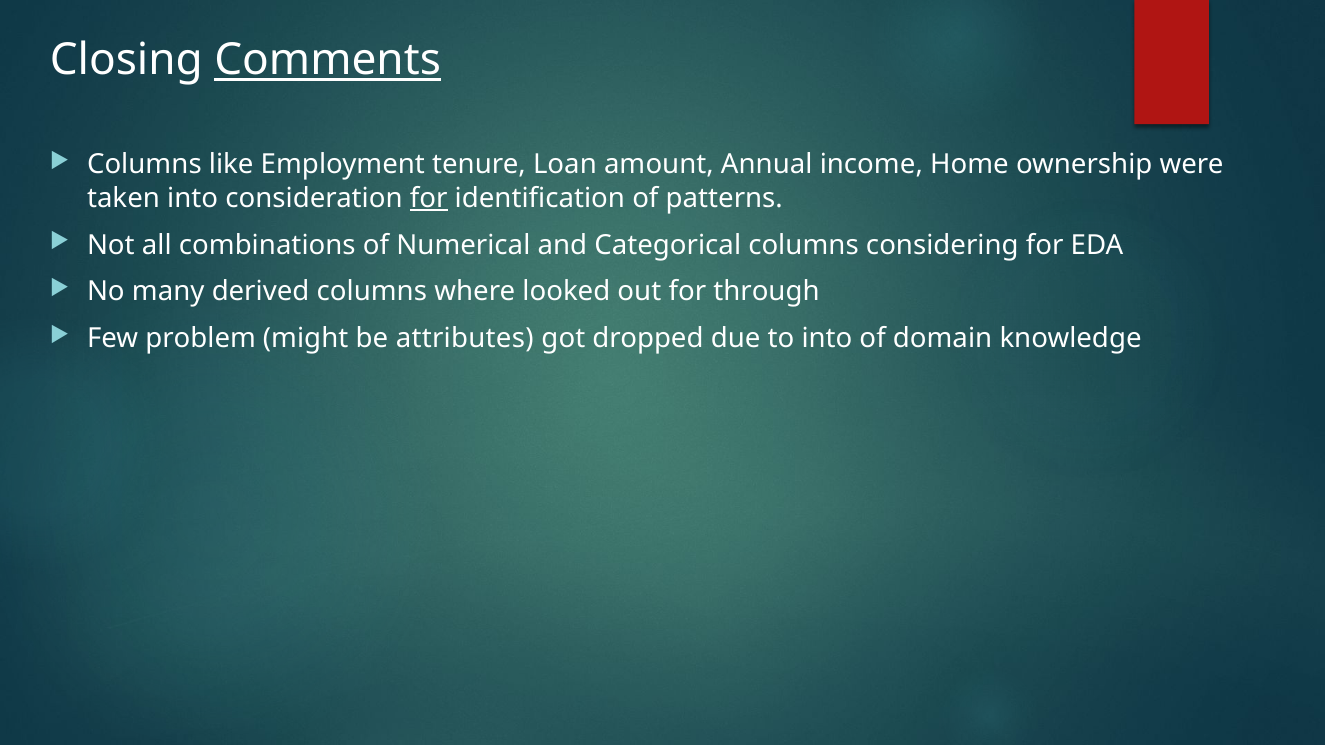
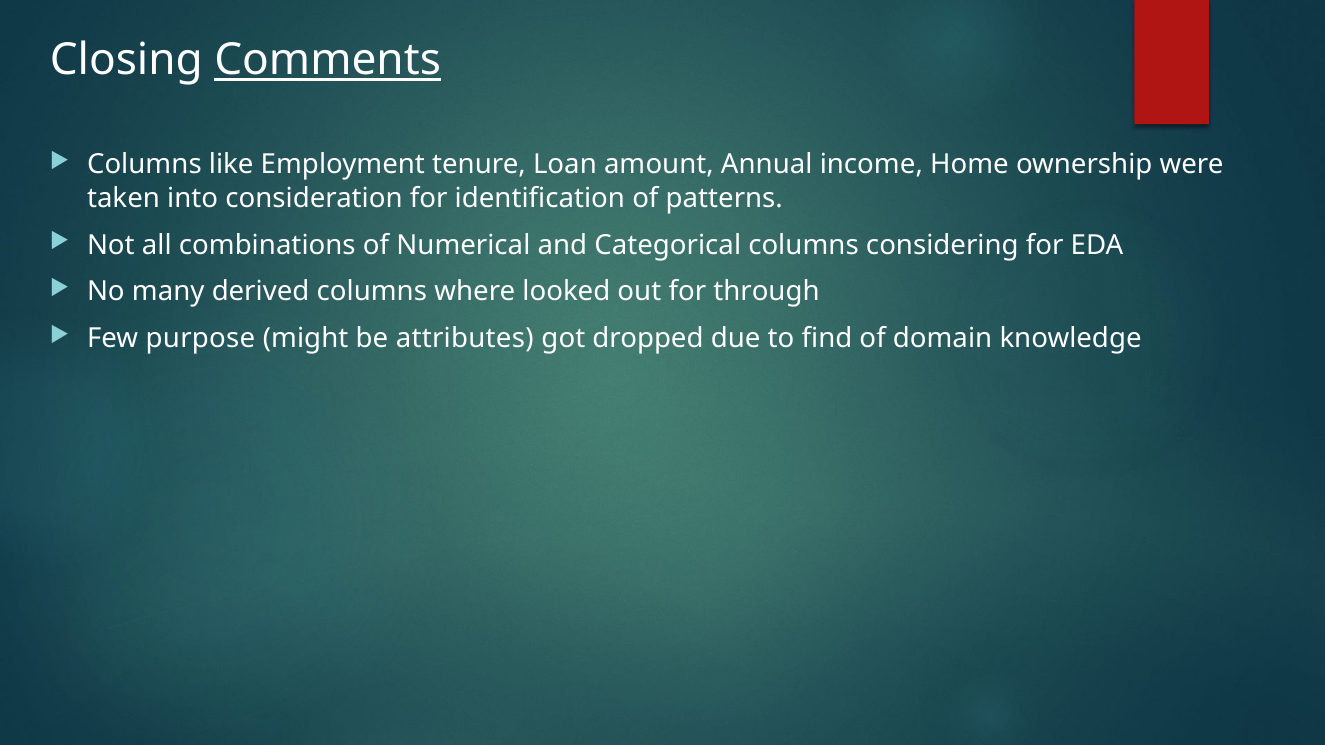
for underline: present -> none (429, 198)
problem: problem -> purpose (200, 339)
to into: into -> find (827, 339)
